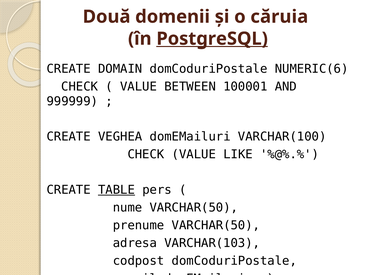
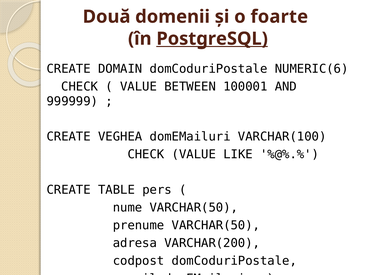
căruia: căruia -> foarte (279, 17)
TABLE underline: present -> none (116, 190)
VARCHAR(103: VARCHAR(103 -> VARCHAR(200 (212, 243)
